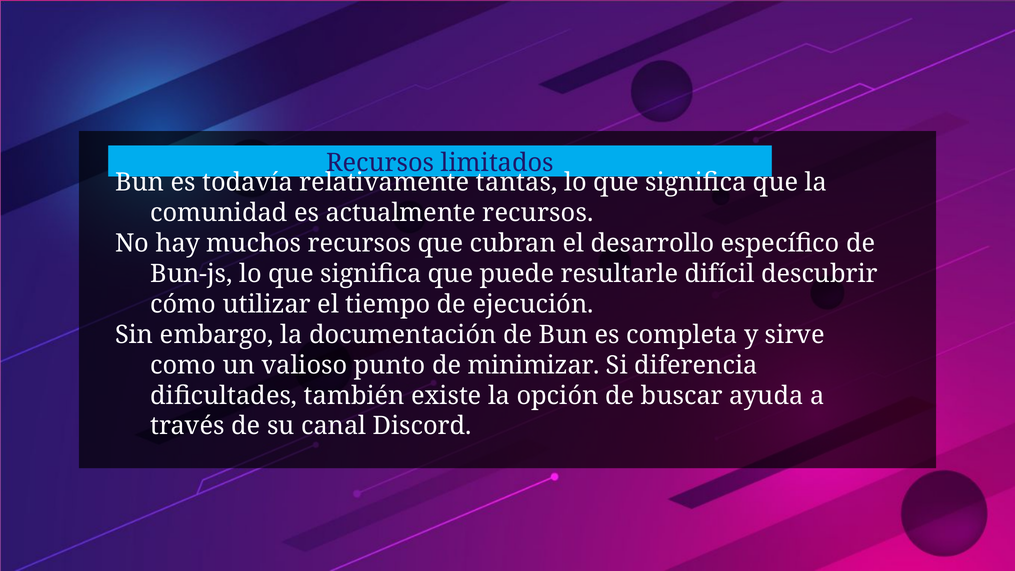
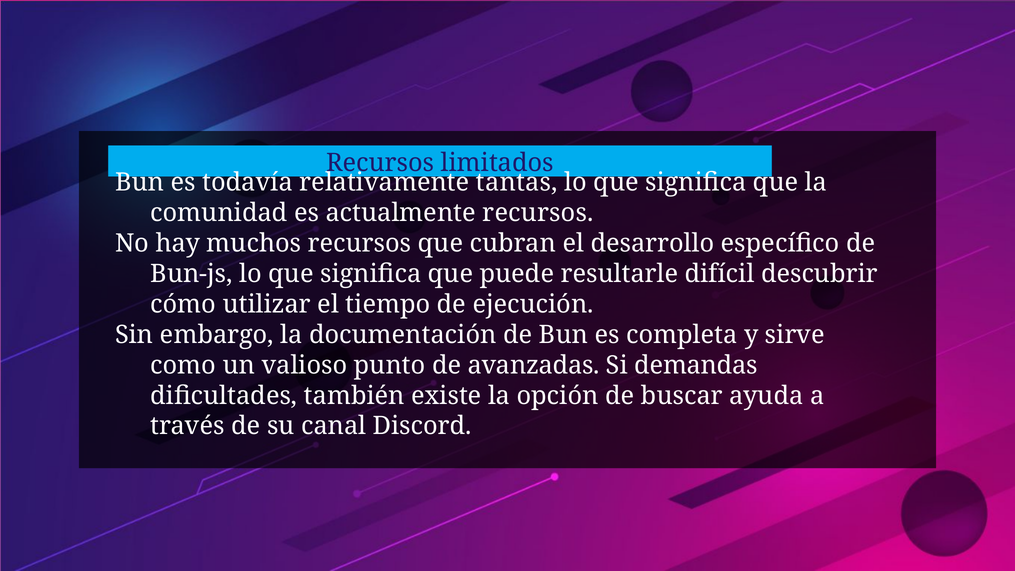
minimizar: minimizar -> avanzadas (534, 365)
diferencia: diferencia -> demandas (696, 365)
